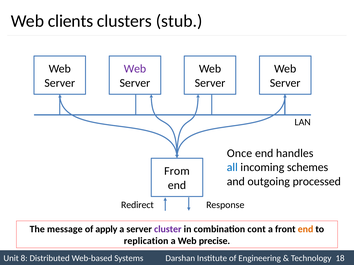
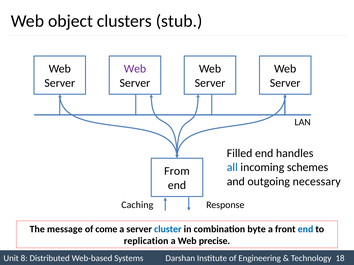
clients: clients -> object (70, 21)
Once: Once -> Filled (240, 154)
processed: processed -> necessary (317, 182)
Redirect: Redirect -> Caching (137, 205)
apply: apply -> come (106, 230)
cluster colour: purple -> blue (168, 230)
cont: cont -> byte (257, 230)
end colour: orange -> blue (306, 230)
